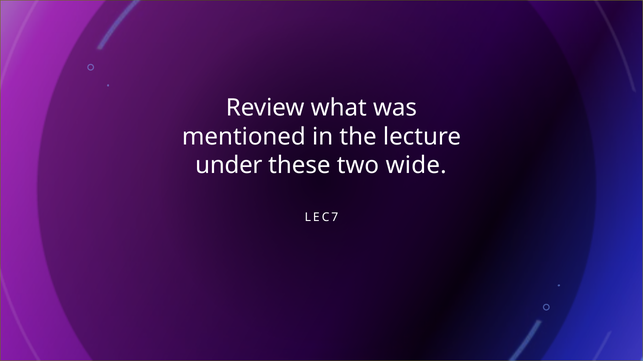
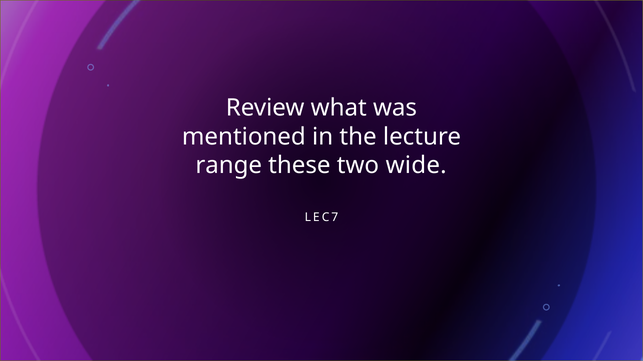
under: under -> range (229, 166)
